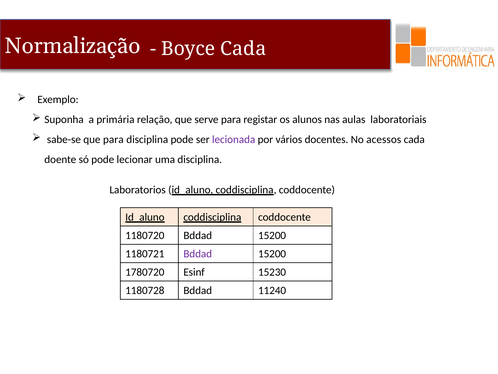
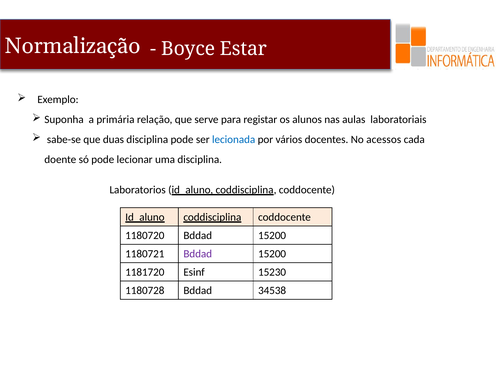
Boyce Cada: Cada -> Estar (243, 49)
que para: para -> duas (113, 139)
lecionada colour: purple -> blue (234, 139)
1780720: 1780720 -> 1181720 (145, 272)
11240: 11240 -> 34538 (272, 290)
